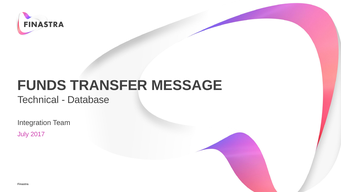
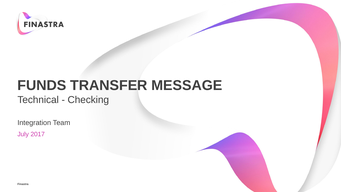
Database: Database -> Checking (88, 100)
